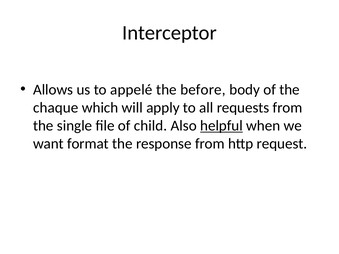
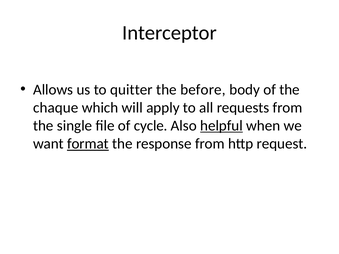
appelé: appelé -> quitter (131, 90)
child: child -> cycle (151, 126)
format underline: none -> present (88, 144)
